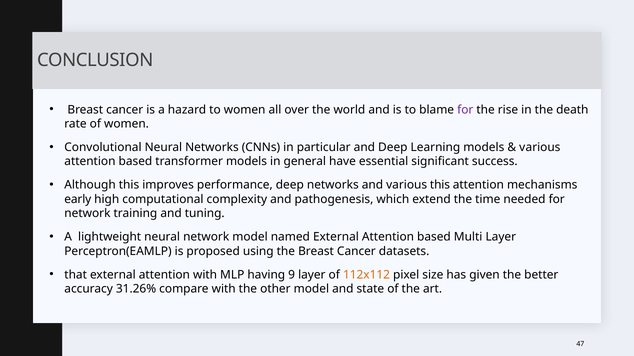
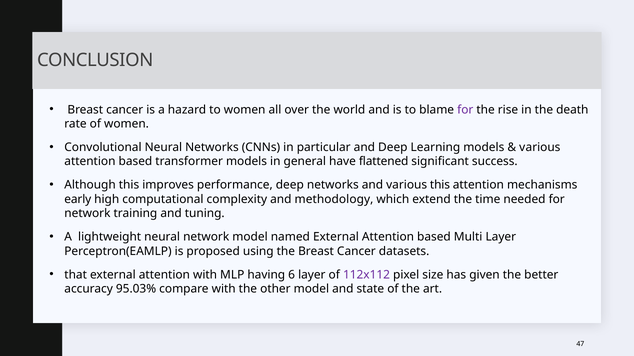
essential: essential -> flattened (384, 162)
pathogenesis: pathogenesis -> methodology (334, 200)
9: 9 -> 6 (292, 275)
112x112 colour: orange -> purple (367, 275)
31.26%: 31.26% -> 95.03% (136, 289)
